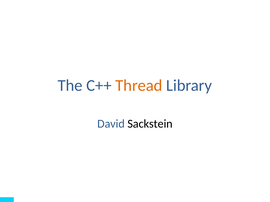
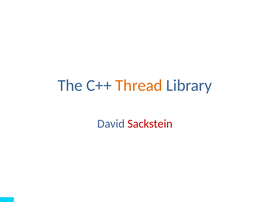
Sackstein colour: black -> red (150, 124)
